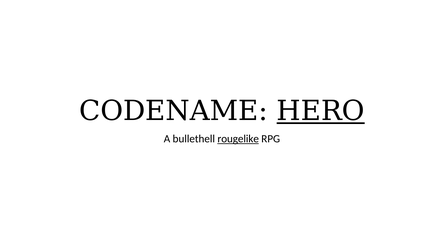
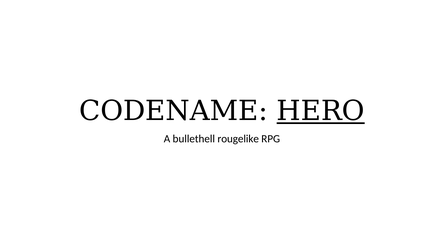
rougelike underline: present -> none (238, 139)
